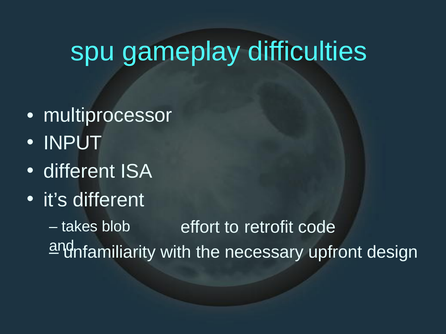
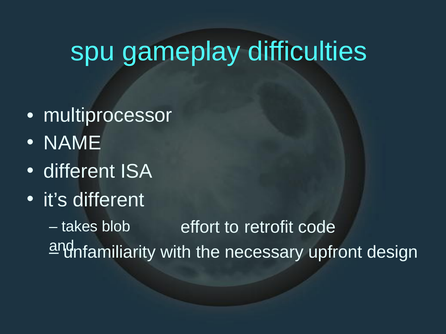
INPUT: INPUT -> NAME (73, 143)
